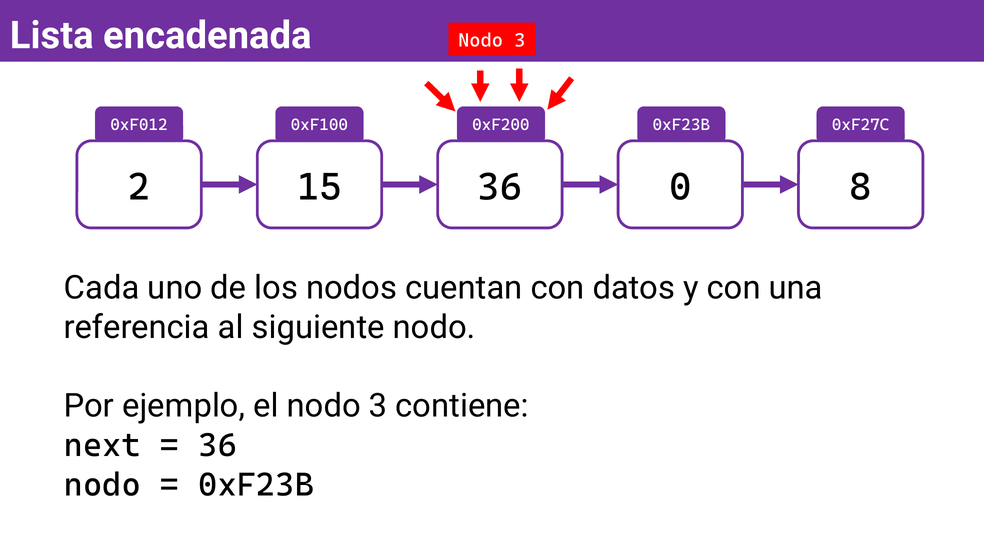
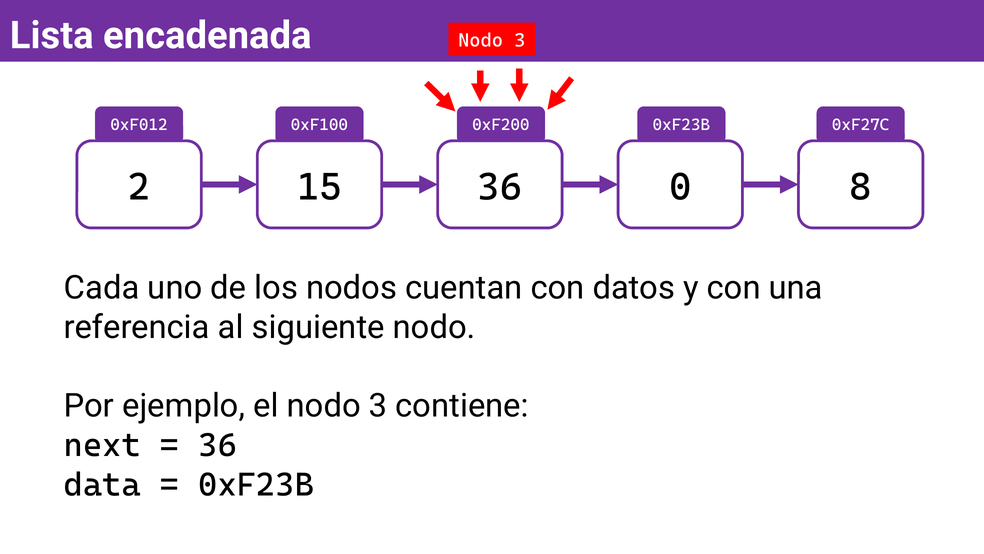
nodo: nodo -> data (102, 484)
